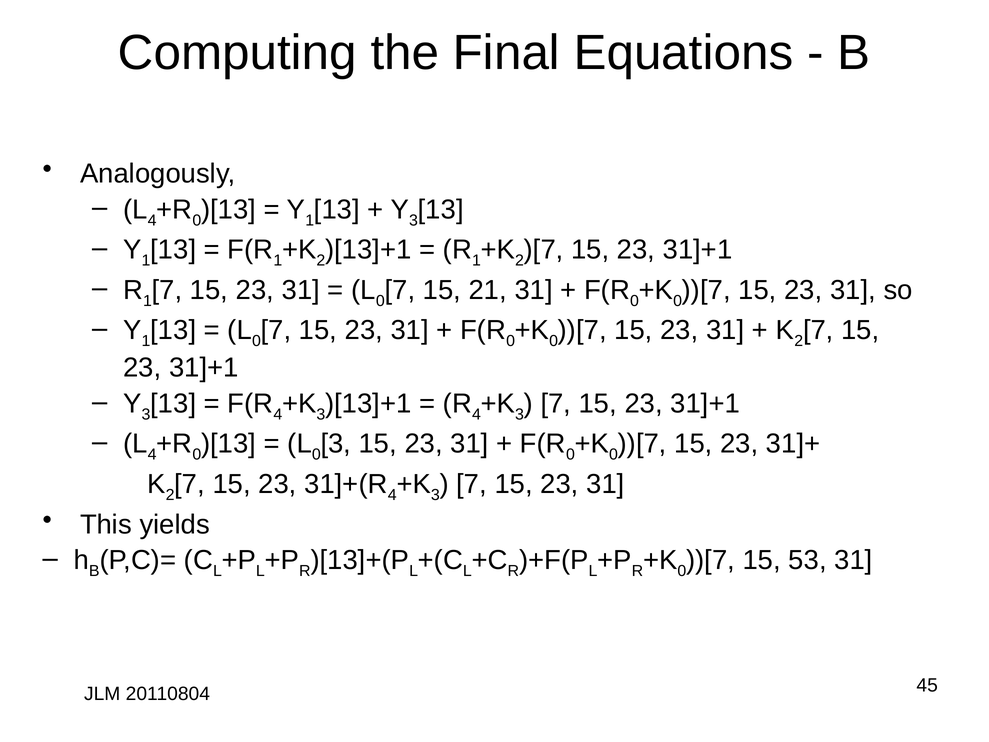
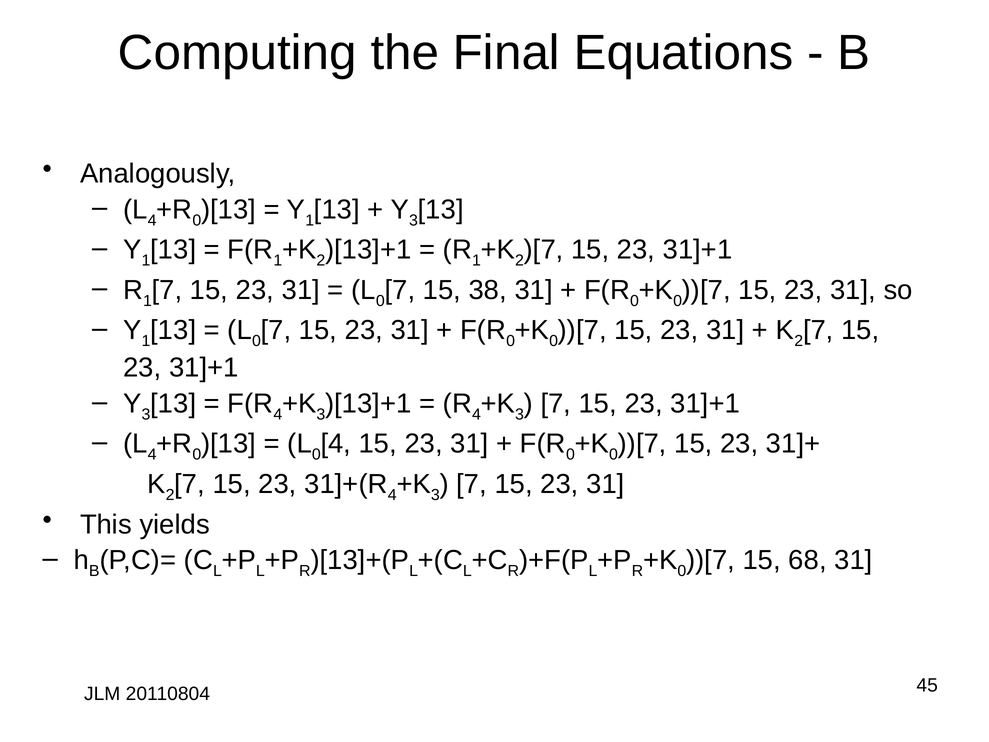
21: 21 -> 38 (488, 290)
3: 3 -> 4 (336, 444)
53: 53 -> 68 (808, 560)
